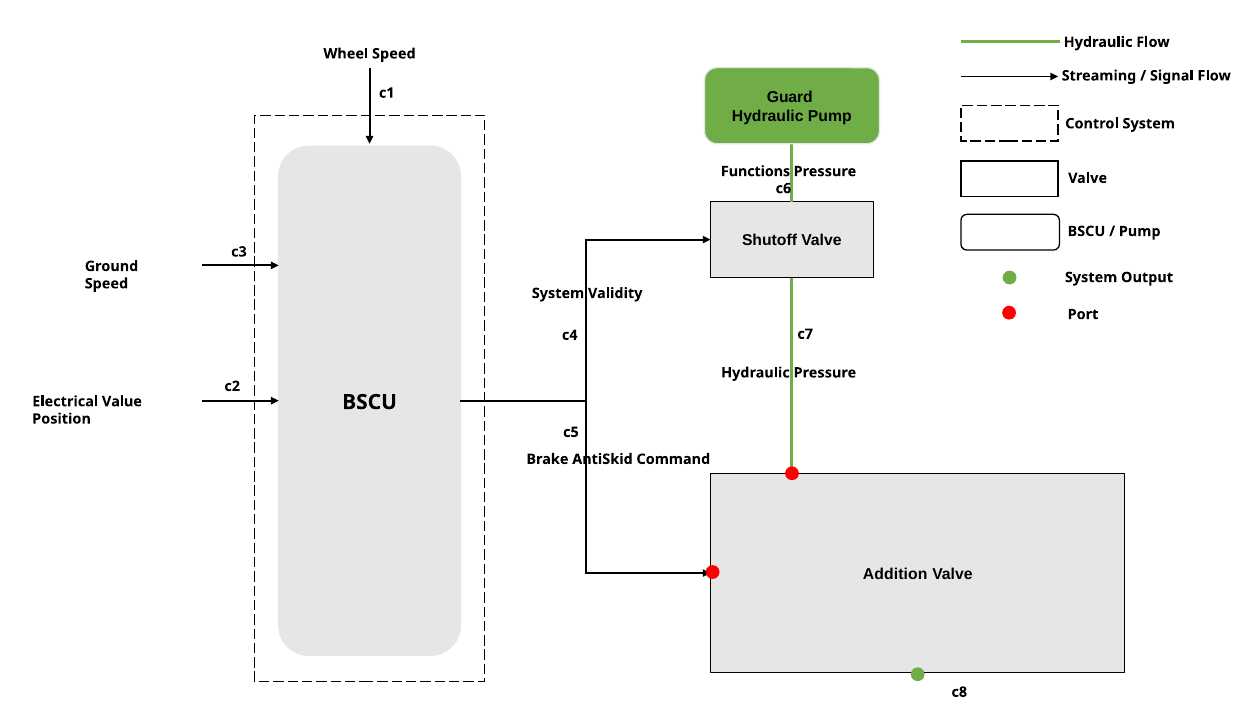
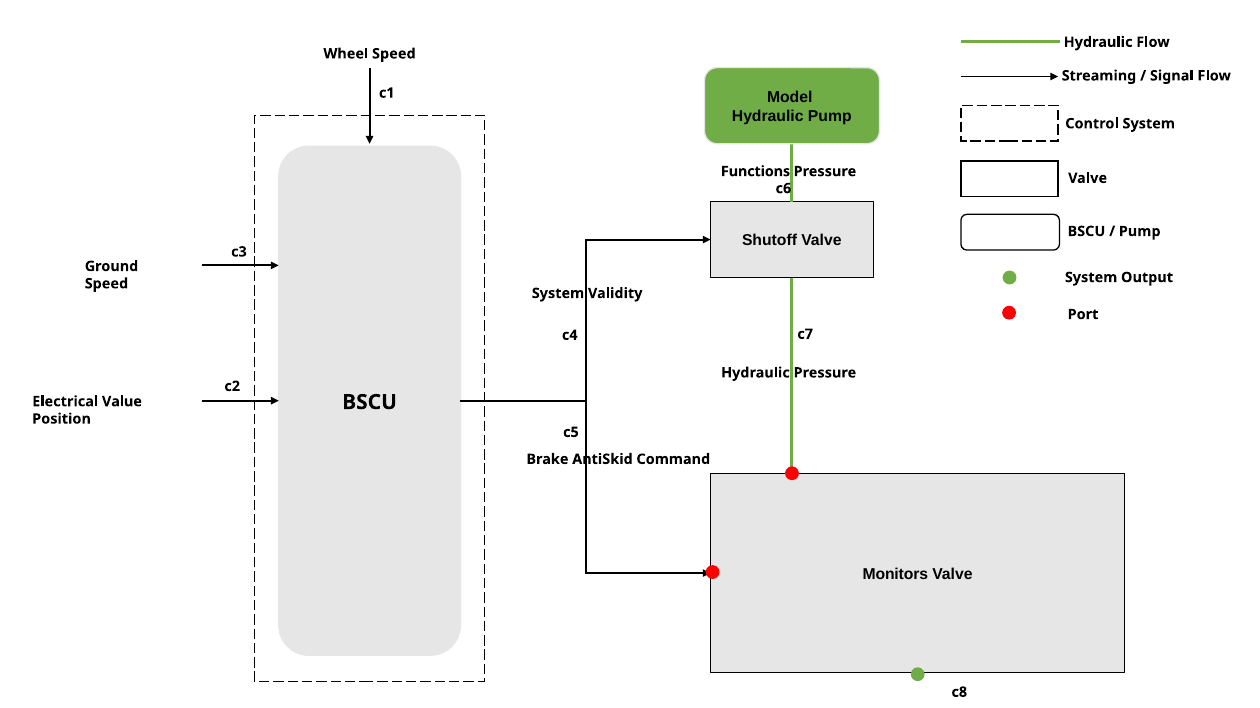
Guard: Guard -> Model (790, 97)
Addition: Addition -> Monitors (895, 575)
